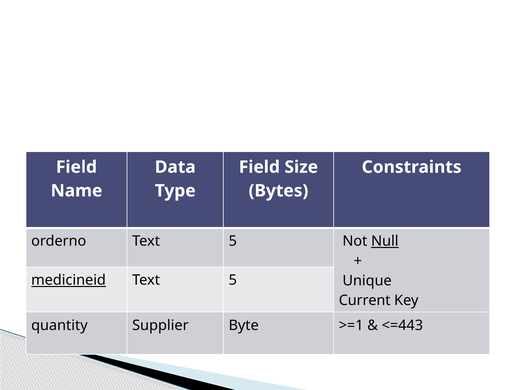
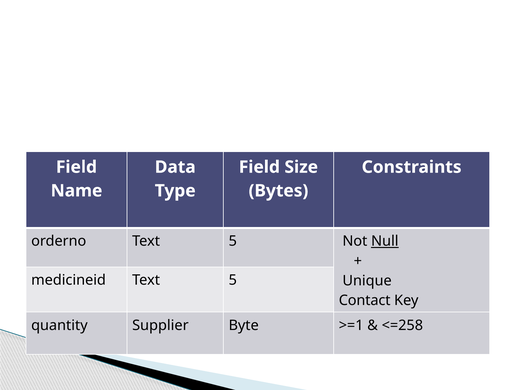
medicineid underline: present -> none (69, 280)
Current: Current -> Contact (365, 300)
<=443: <=443 -> <=258 (402, 325)
